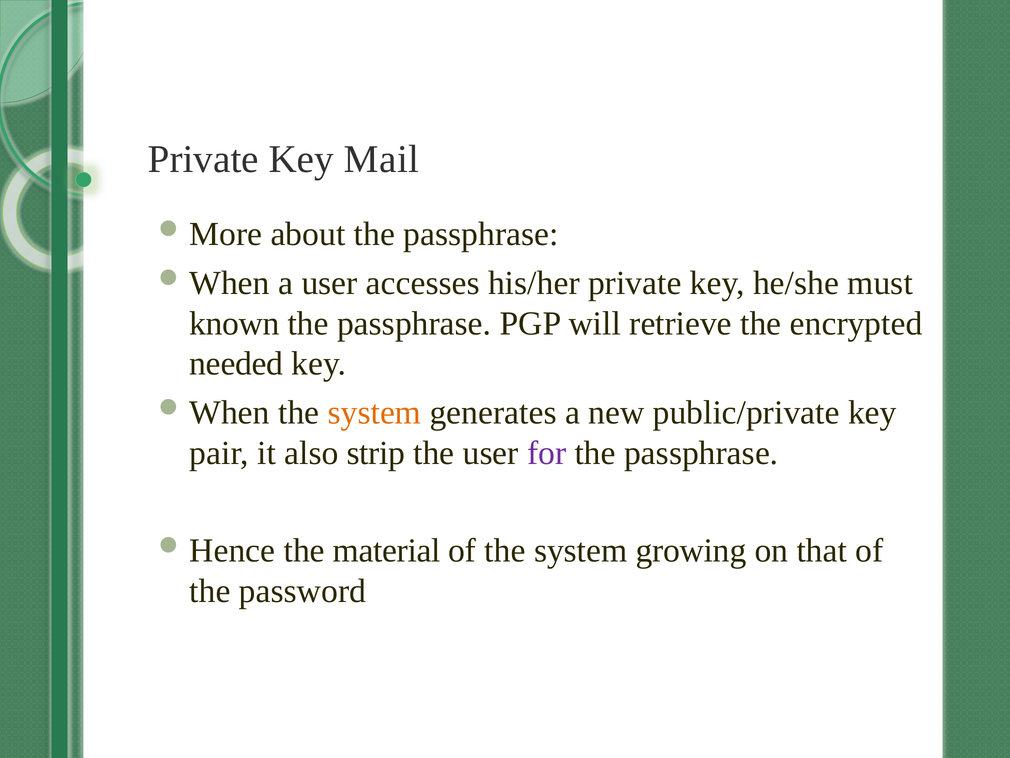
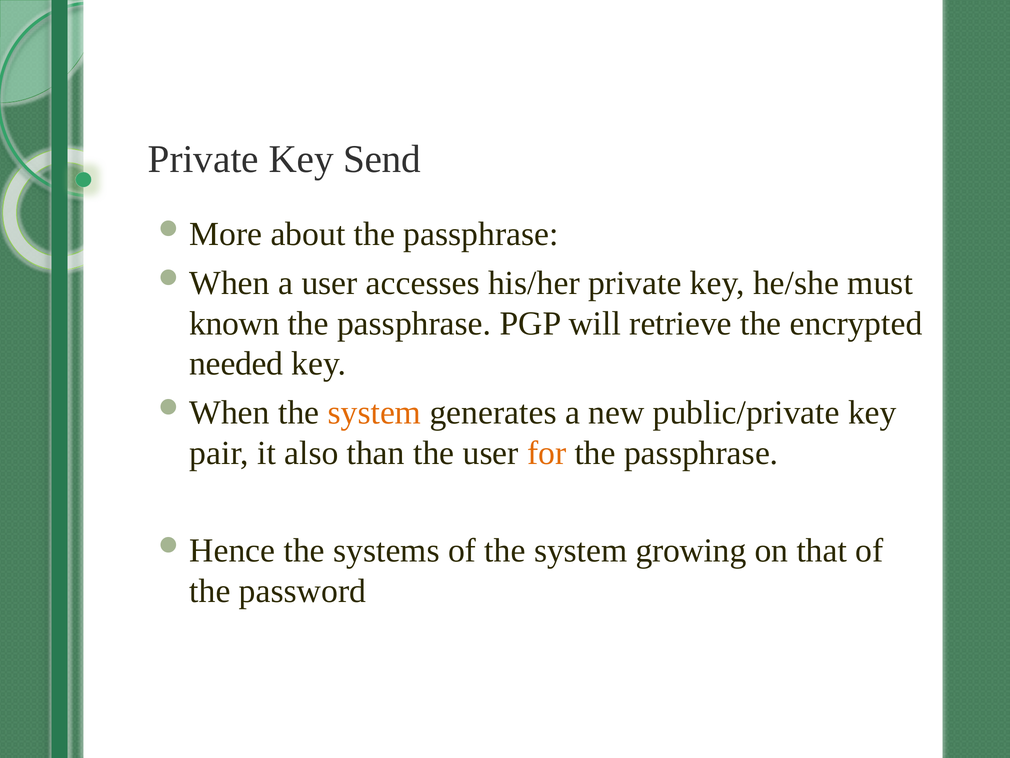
Mail: Mail -> Send (382, 159)
strip: strip -> than (376, 453)
for colour: purple -> orange (547, 453)
material: material -> systems (386, 551)
